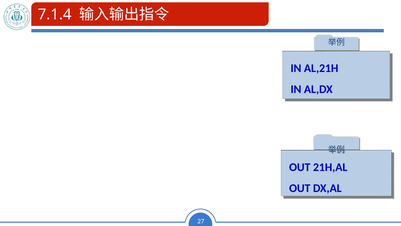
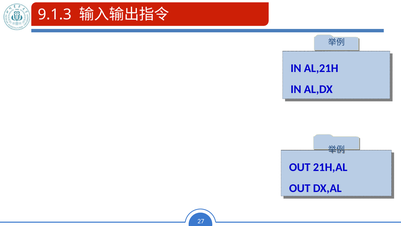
7.1.4: 7.1.4 -> 9.1.3 (55, 14)
